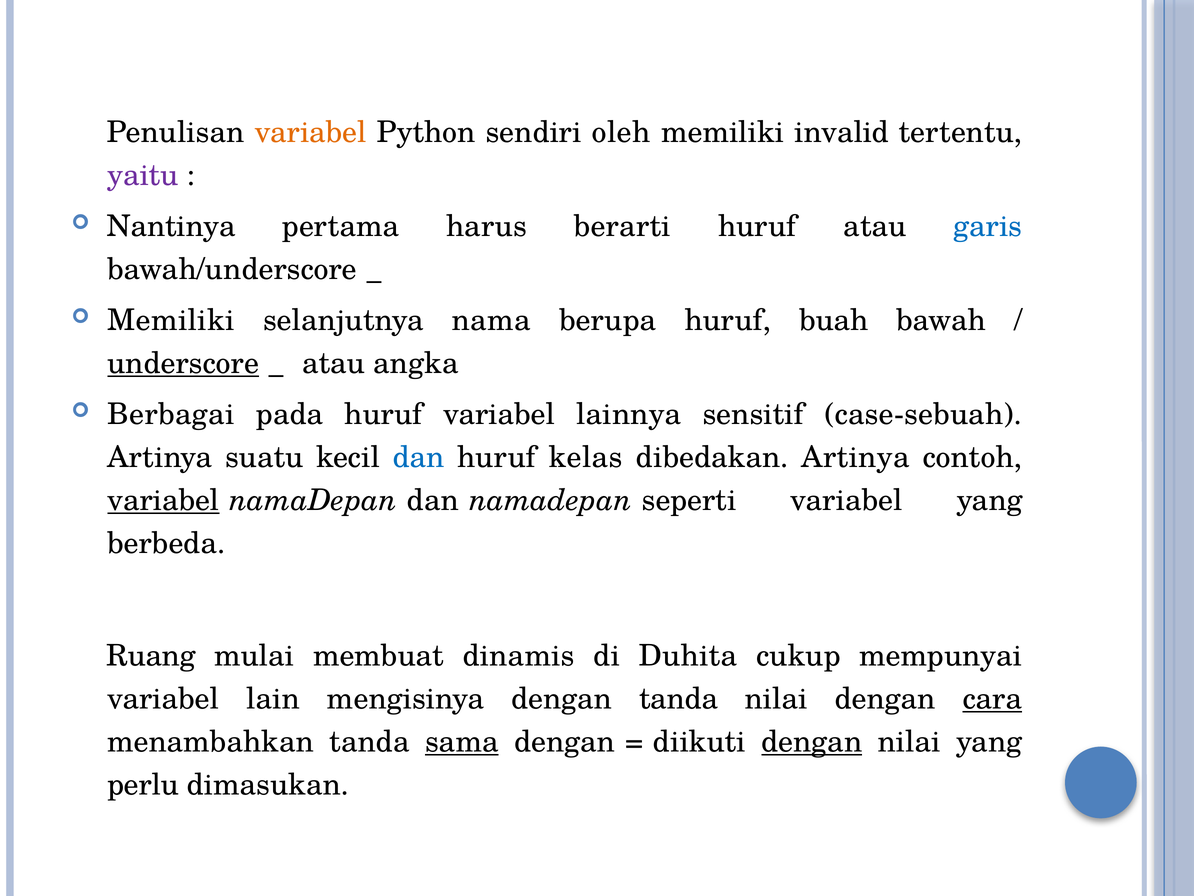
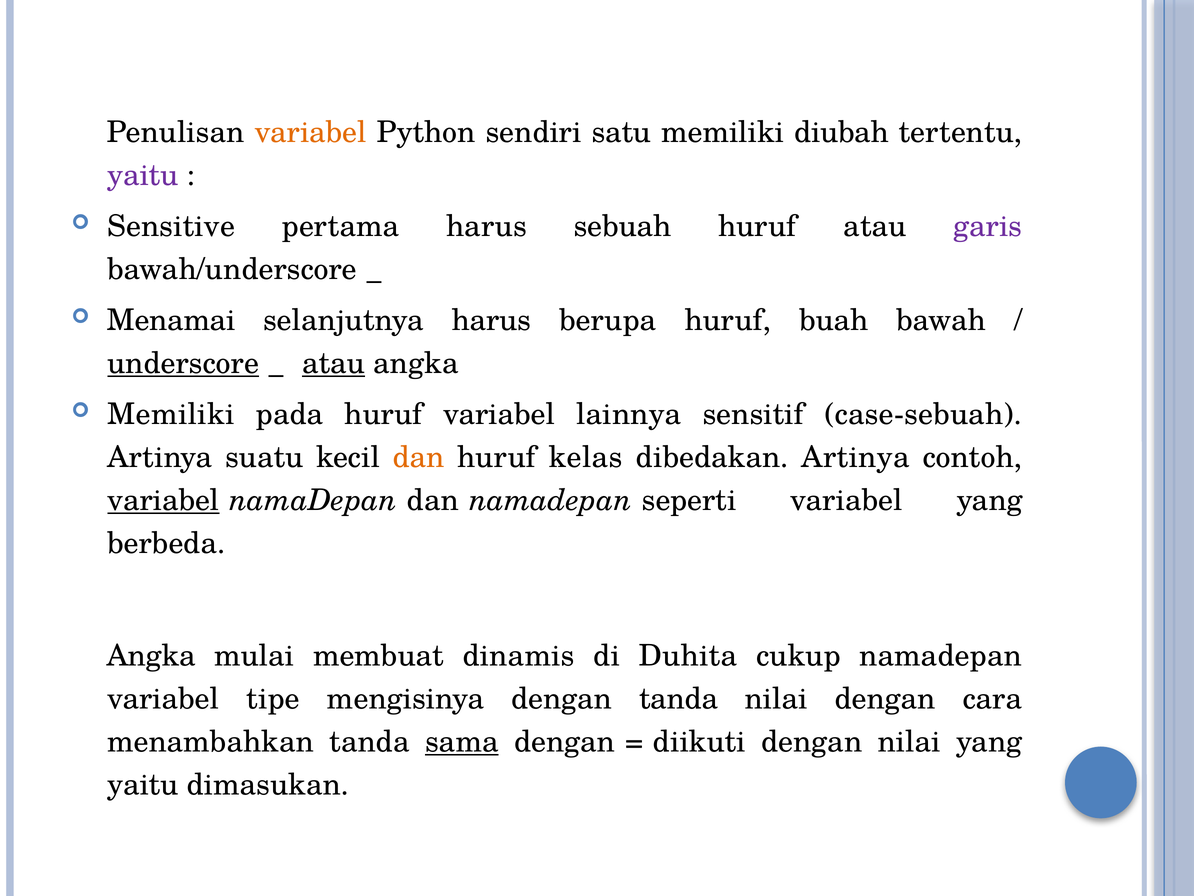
oleh: oleh -> satu (621, 133)
invalid: invalid -> diubah (842, 133)
Nantinya: Nantinya -> Sensitive (171, 226)
berarti: berarti -> sebuah (623, 226)
garis colour: blue -> purple (988, 226)
Memiliki: Memiliki -> Menamai (171, 320)
selanjutnya nama: nama -> harus (492, 320)
atau underline: none -> present (334, 363)
Berbagai: Berbagai -> Memiliki (171, 414)
dan colour: blue -> orange (419, 457)
Ruang: Ruang -> Angka (151, 656)
cukup mempunyai: mempunyai -> namadepan (941, 656)
lain: lain -> tipe (273, 699)
cara underline: present -> none (992, 699)
dengan underline: present -> none (812, 742)
perlu: perlu -> yaitu (143, 785)
